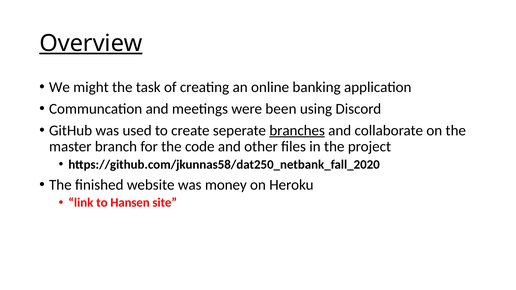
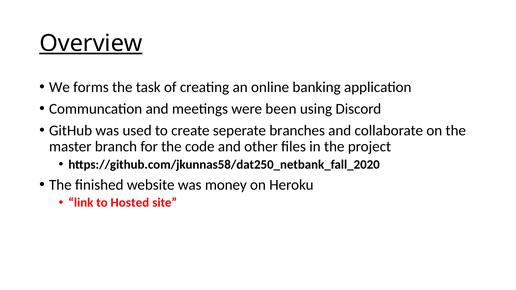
might: might -> forms (91, 87)
branches underline: present -> none (297, 131)
Hansen: Hansen -> Hosted (130, 203)
